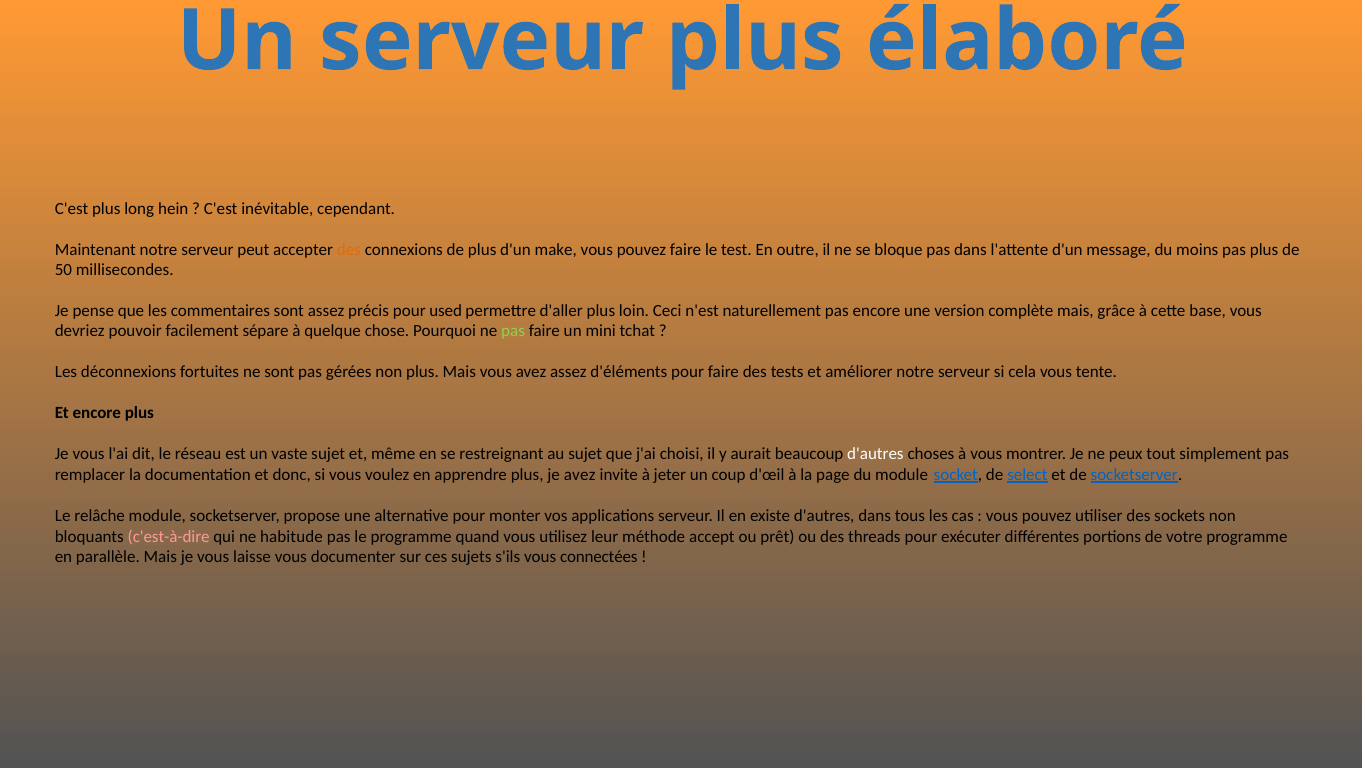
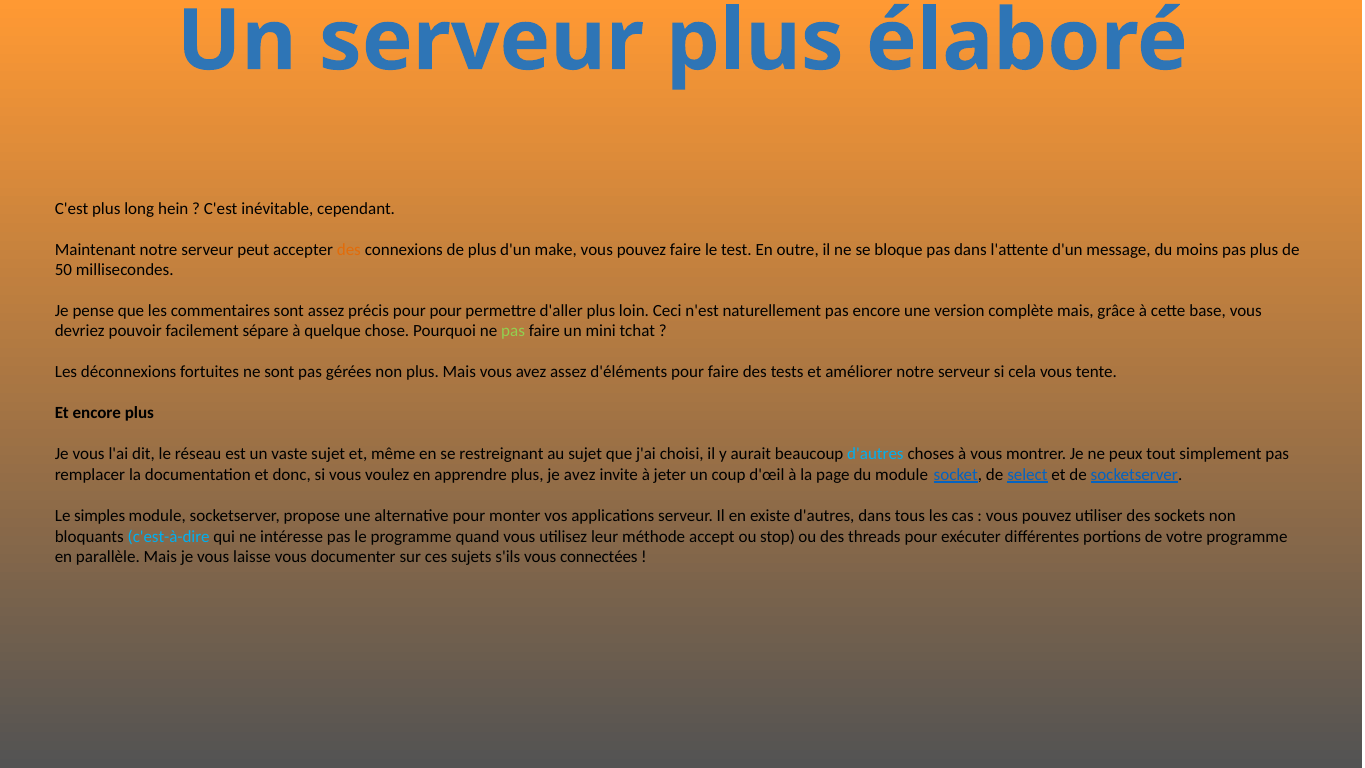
pour used: used -> pour (446, 311)
d'autres colour: white -> light blue (875, 454)
relâche: relâche -> simples (100, 516)
c'est-à-dire colour: pink -> light blue (169, 536)
habitude: habitude -> intéresse (292, 536)
prêt: prêt -> stop (778, 536)
